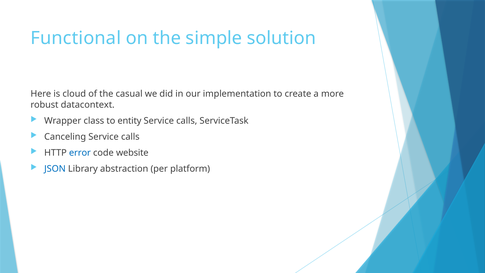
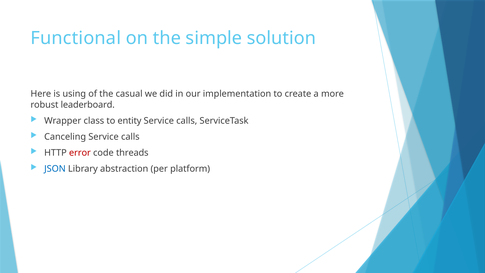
cloud: cloud -> using (74, 94)
datacontext: datacontext -> leaderboard (88, 105)
error colour: blue -> red (80, 153)
website: website -> threads (132, 153)
